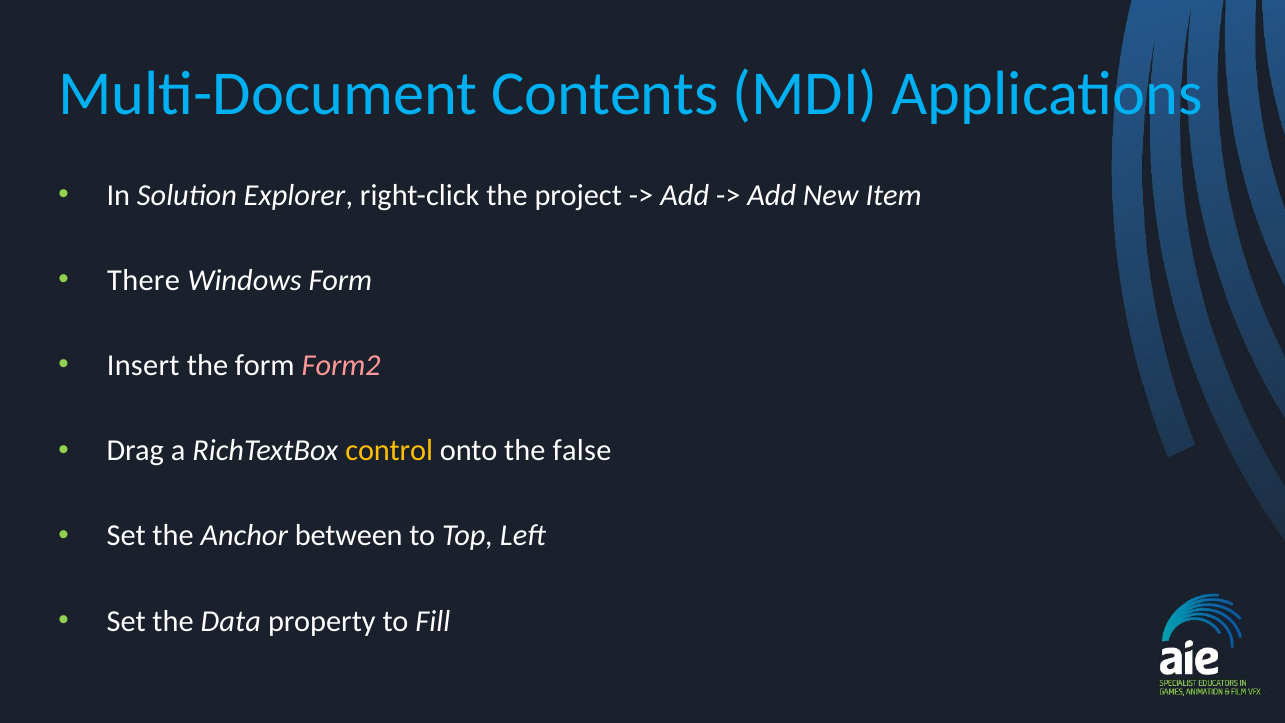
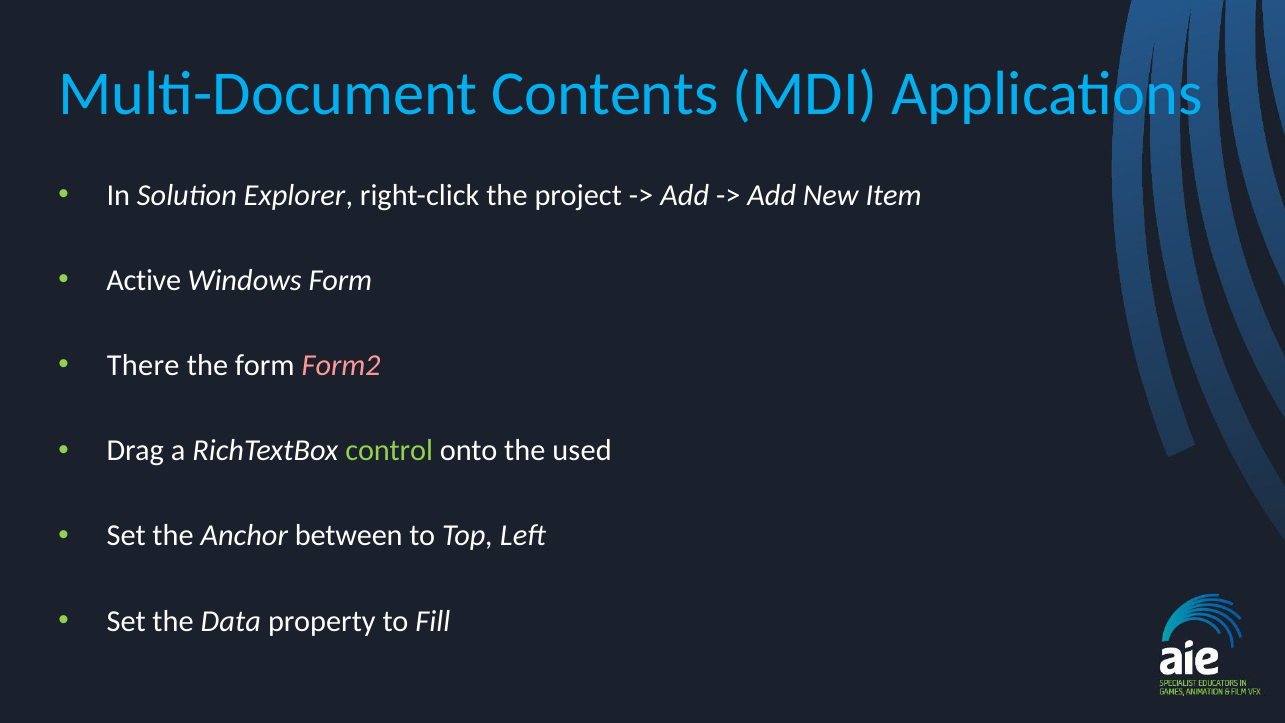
There: There -> Active (144, 281)
Insert: Insert -> There (143, 366)
control colour: yellow -> light green (389, 451)
false: false -> used (582, 451)
